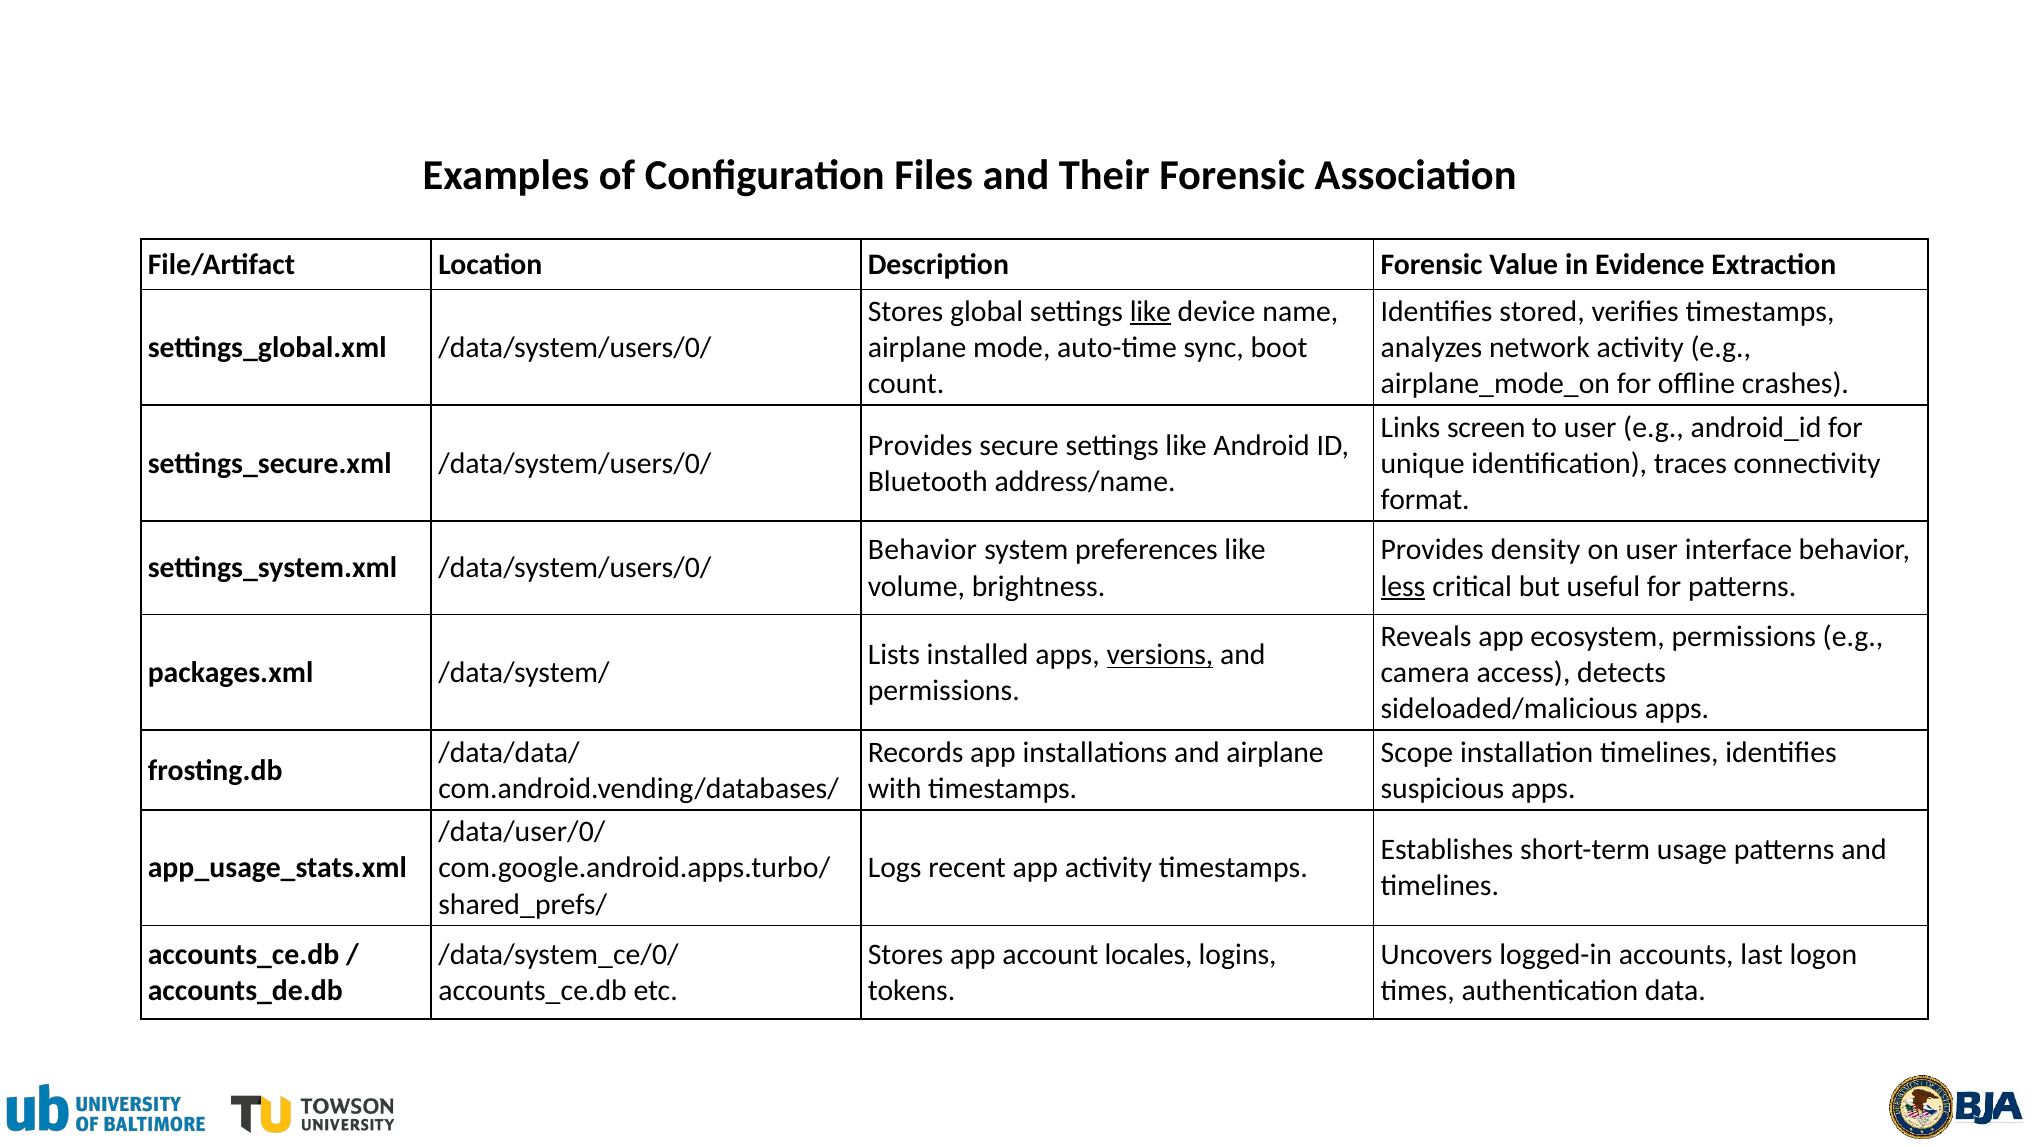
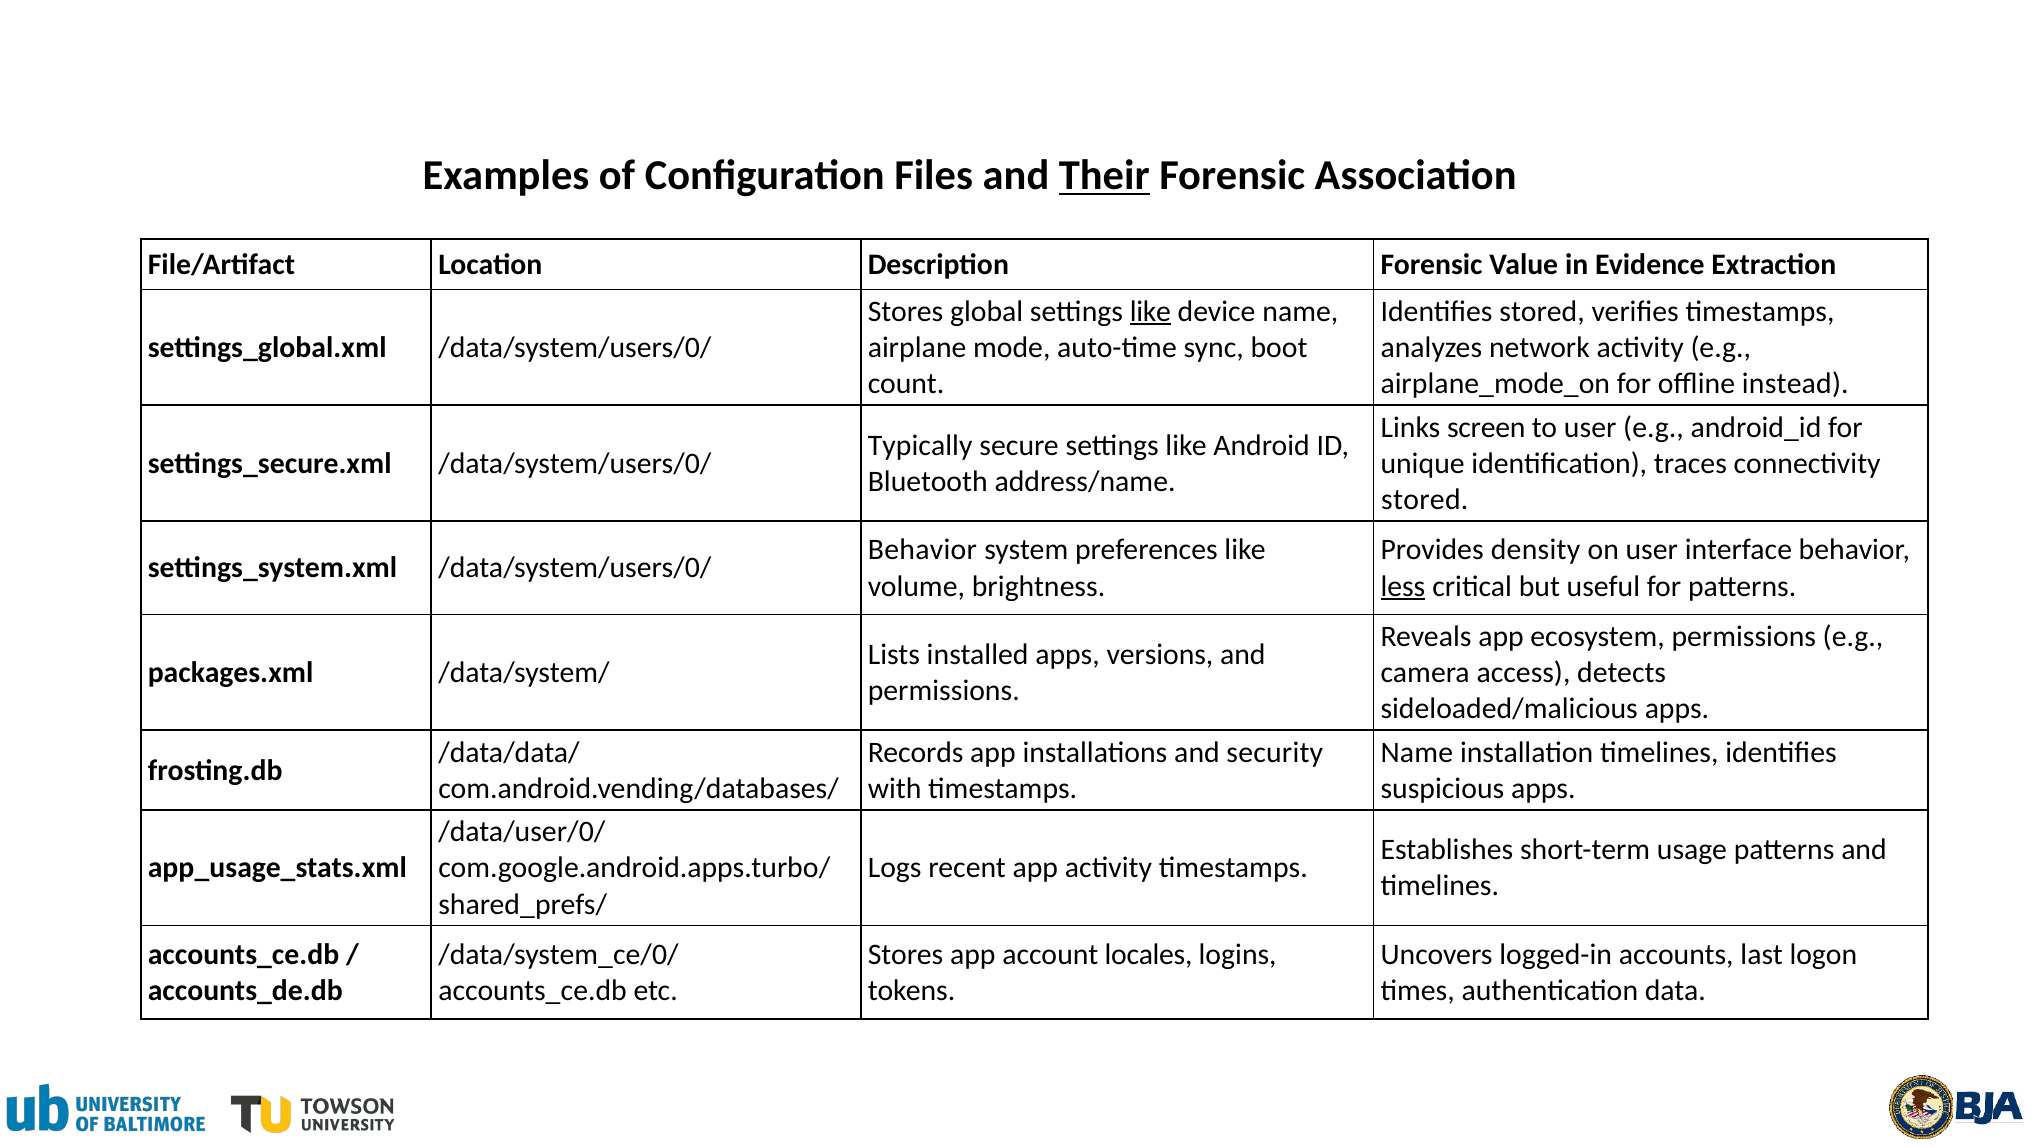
Their underline: none -> present (1104, 176)
crashes: crashes -> instead (1795, 384)
Provides: Provides -> Typically (920, 445)
format: format -> stored (1425, 499)
versions underline: present -> none (1160, 654)
and airplane: airplane -> security (1275, 752)
Scope: Scope -> Name (1417, 752)
